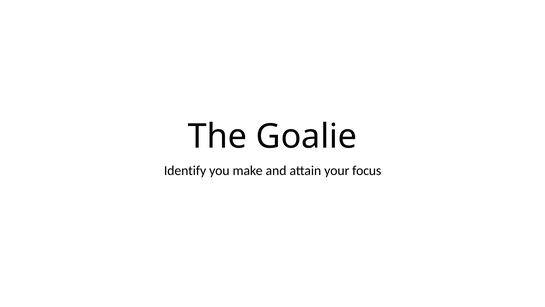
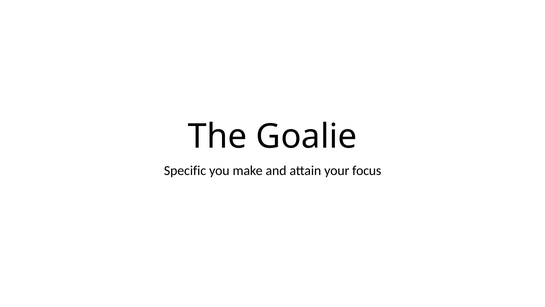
Identify: Identify -> Specific (185, 170)
